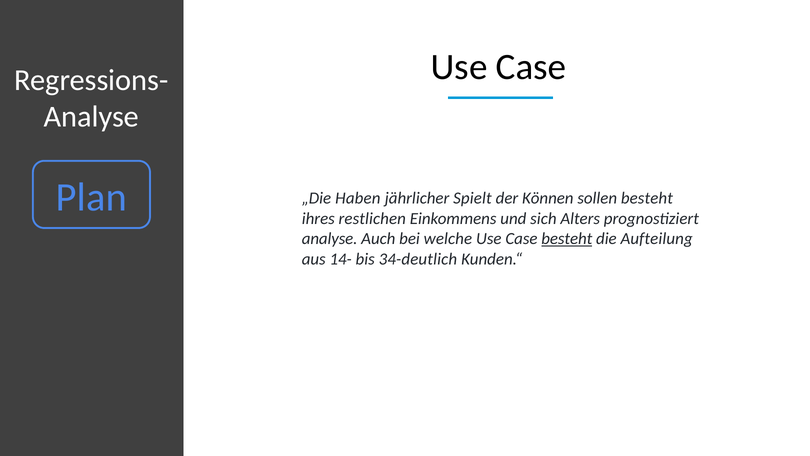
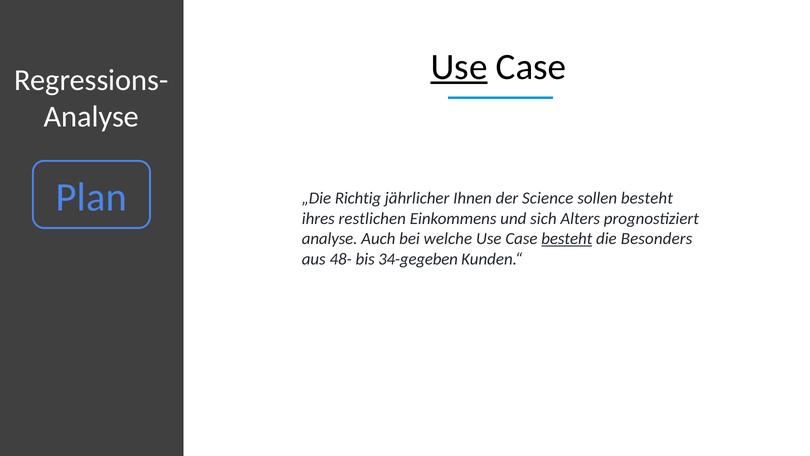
Use underline: none -> present (459, 67)
Haben: Haben -> Richtig (358, 198)
Spielt: Spielt -> Ihnen (472, 198)
Können: Können -> Science (548, 198)
Aufteilung: Aufteilung -> Besonders (657, 239)
14-: 14- -> 48- (341, 259)
34-deutlich: 34-deutlich -> 34-gegeben (418, 259)
